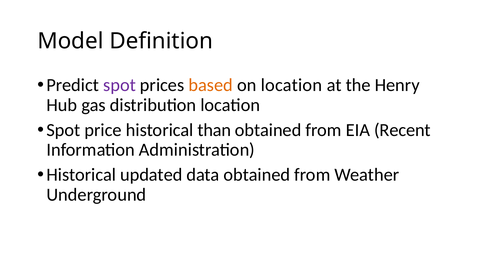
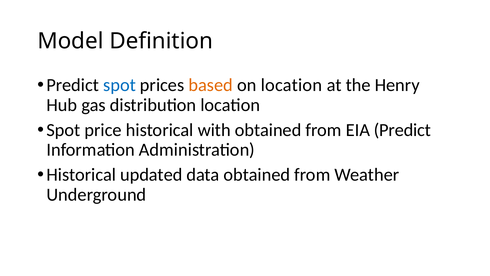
spot colour: purple -> blue (120, 85)
than: than -> with (214, 130)
EIA Recent: Recent -> Predict (402, 130)
